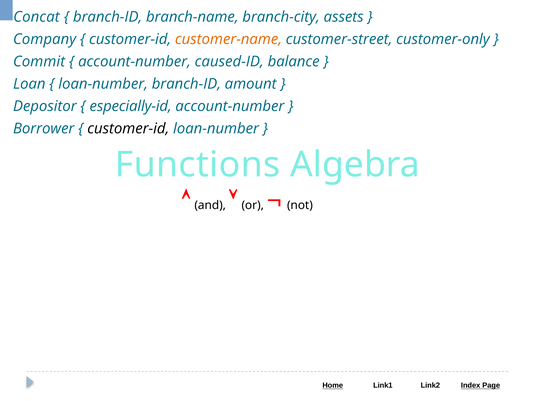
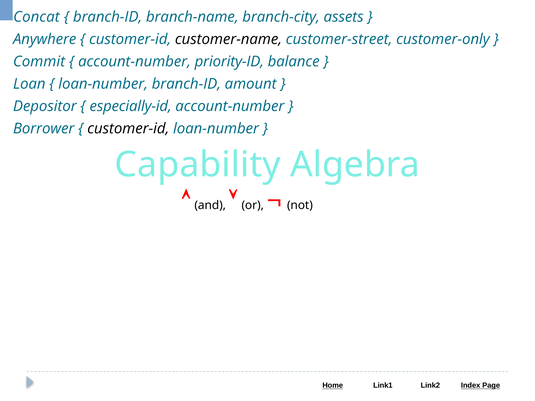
Company: Company -> Anywhere (45, 39)
customer-name colour: orange -> black (228, 39)
caused-ID: caused-ID -> priority-ID (229, 62)
Functions: Functions -> Capability (198, 165)
